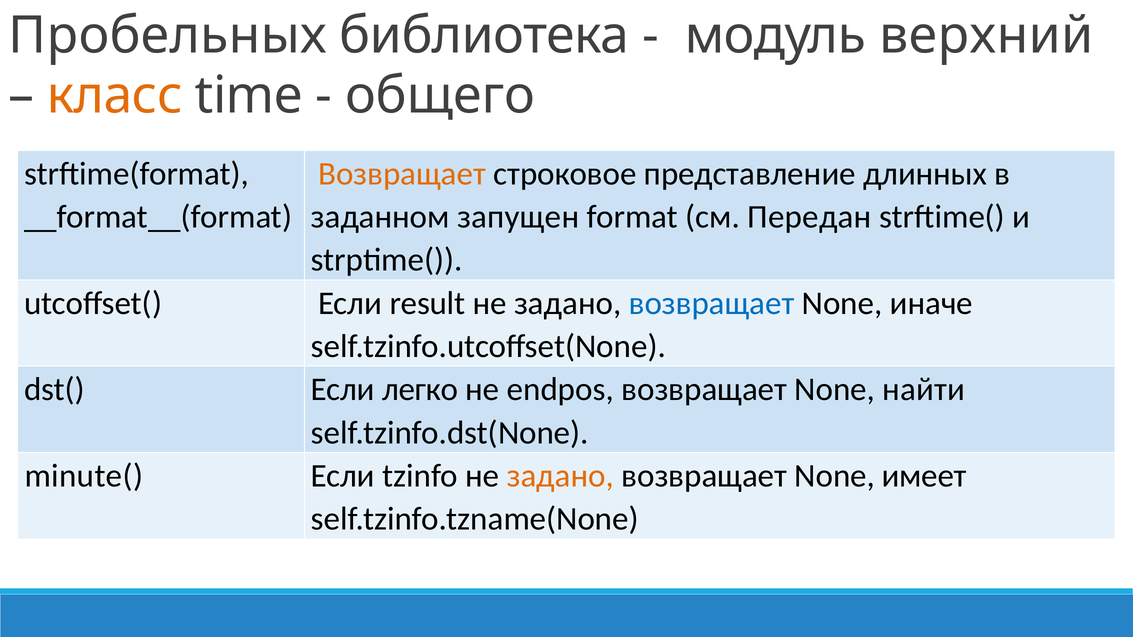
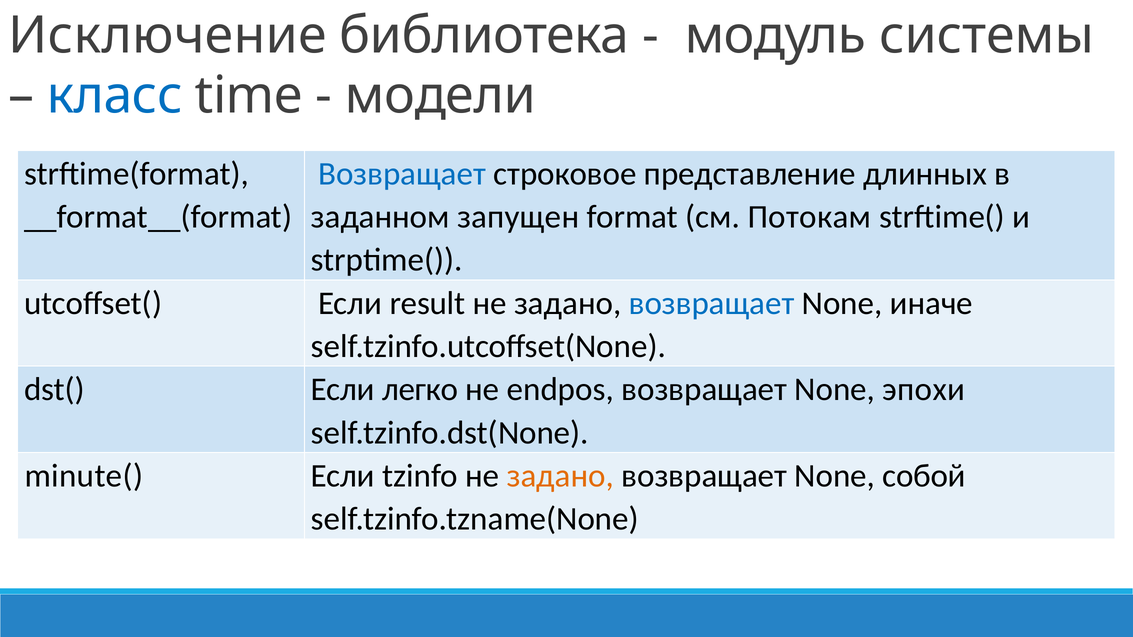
Пробельных: Пробельных -> Исключение (168, 36)
верхний: верхний -> системы (987, 36)
класс colour: orange -> blue (115, 96)
общего: общего -> модели (440, 96)
Возвращает colour: orange -> blue (402, 174)
Передан: Передан -> Потокам (809, 217)
найти: найти -> эпохи (924, 390)
имеет: имеет -> собой (924, 476)
